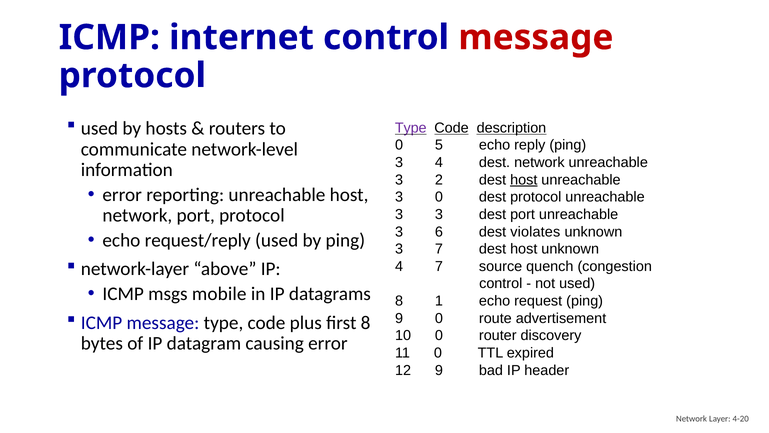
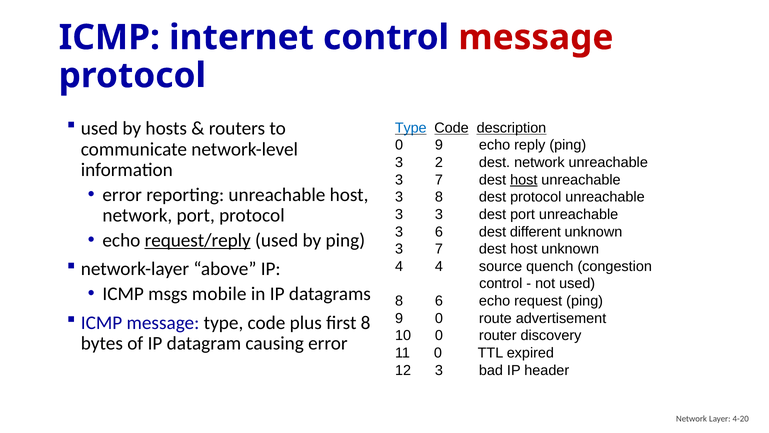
Type colour: purple -> blue (411, 128)
0 5: 5 -> 9 (439, 145)
3 4: 4 -> 2 (439, 162)
2: 2 -> 7 (439, 180)
3 0: 0 -> 8 (439, 197)
violates: violates -> different (535, 232)
request/reply underline: none -> present (198, 240)
4 7: 7 -> 4 (439, 266)
8 1: 1 -> 6 (439, 301)
12 9: 9 -> 3 (439, 370)
